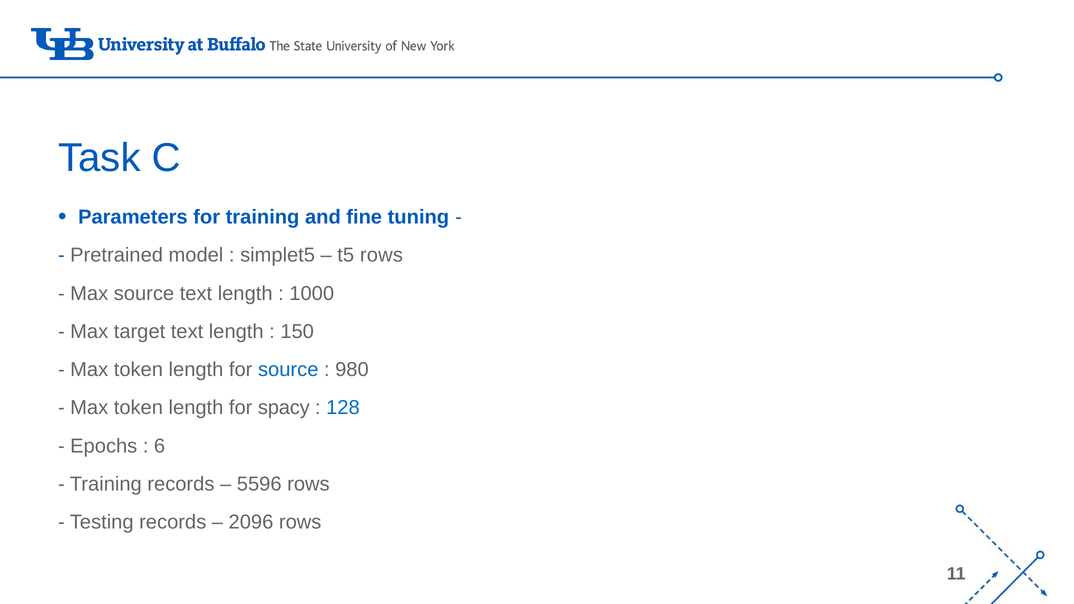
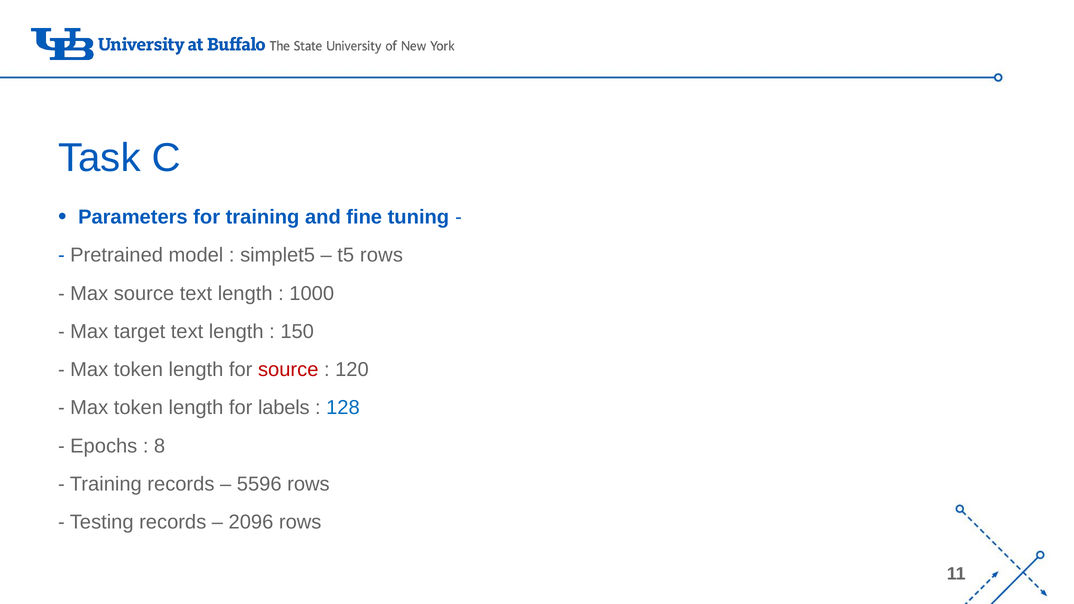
source colour: blue -> red (288, 370)
980: 980 -> 120 (352, 370)
spacy: spacy -> labels (284, 408)
6: 6 -> 8 (160, 446)
